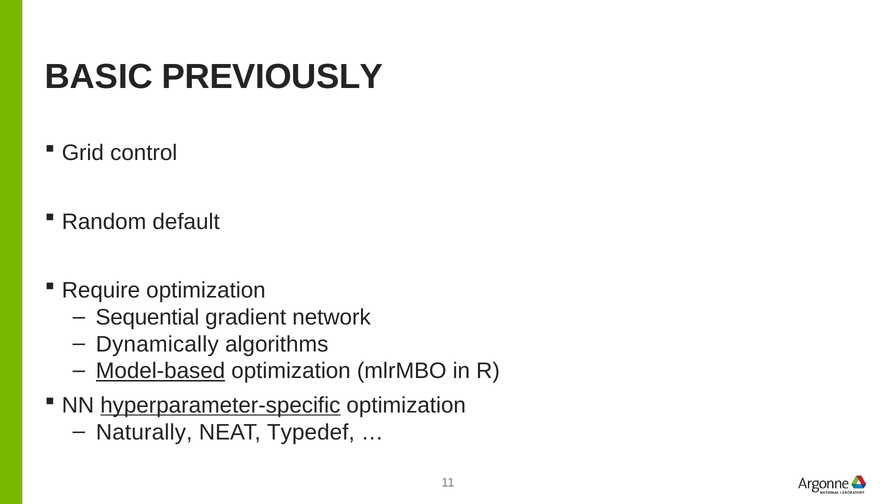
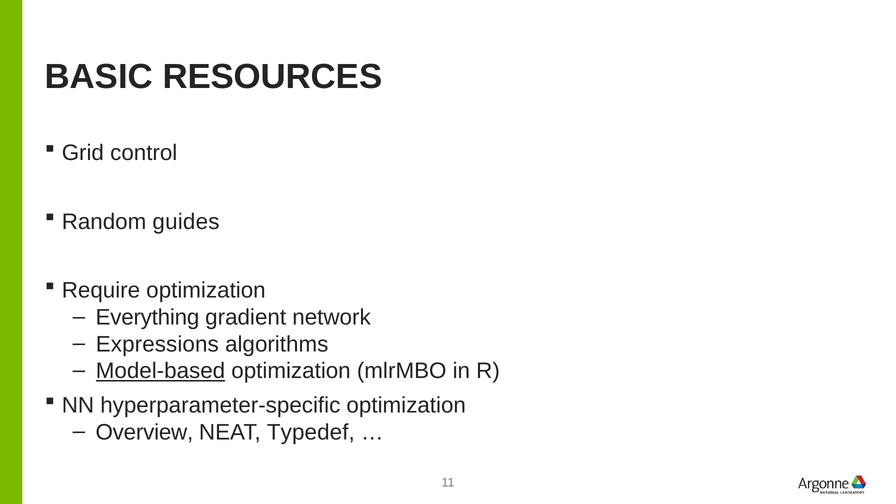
PREVIOUSLY: PREVIOUSLY -> RESOURCES (272, 77)
default: default -> guides (186, 222)
Sequential: Sequential -> Everything (147, 317)
Dynamically: Dynamically -> Expressions (157, 344)
hyperparameter-specific underline: present -> none (220, 405)
Naturally: Naturally -> Overview (144, 432)
